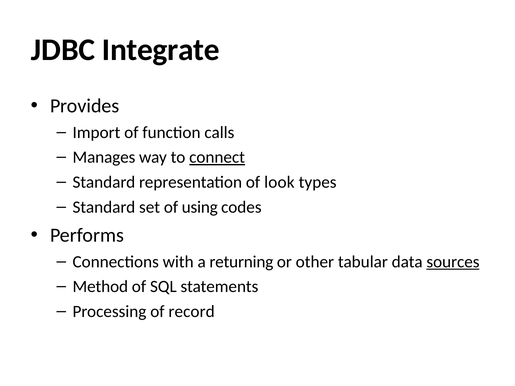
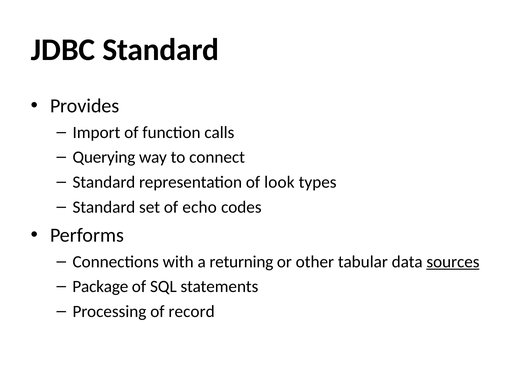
JDBC Integrate: Integrate -> Standard (161, 50)
Manages: Manages -> Querying (104, 157)
connect underline: present -> none (217, 157)
using: using -> echo (200, 207)
Method: Method -> Package (100, 287)
